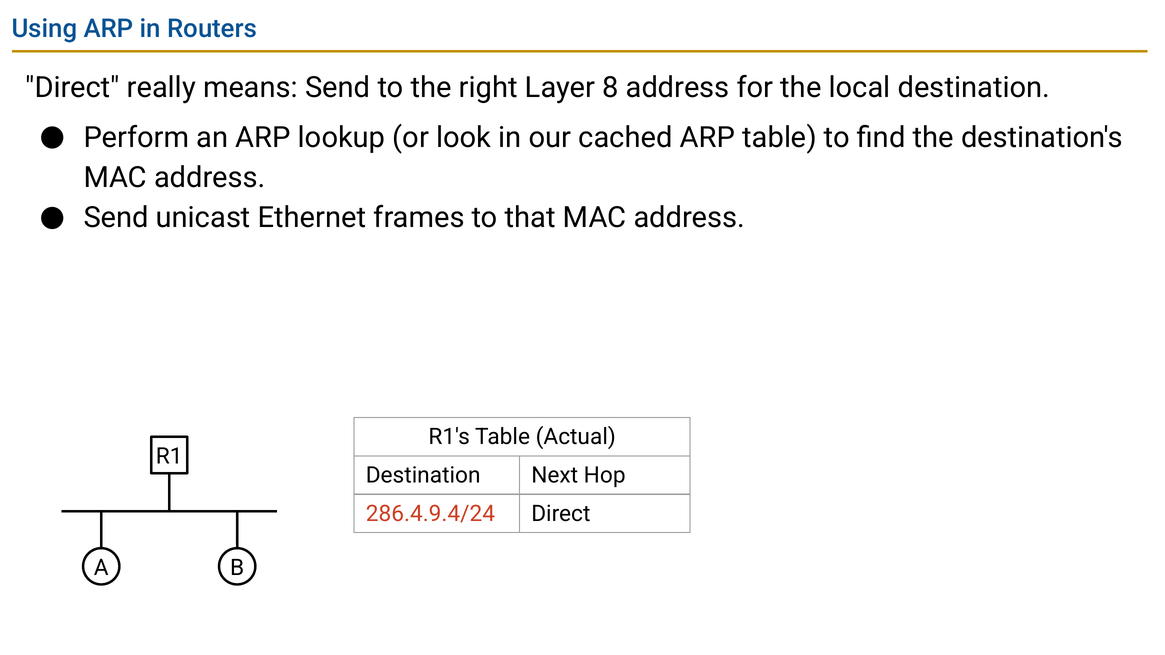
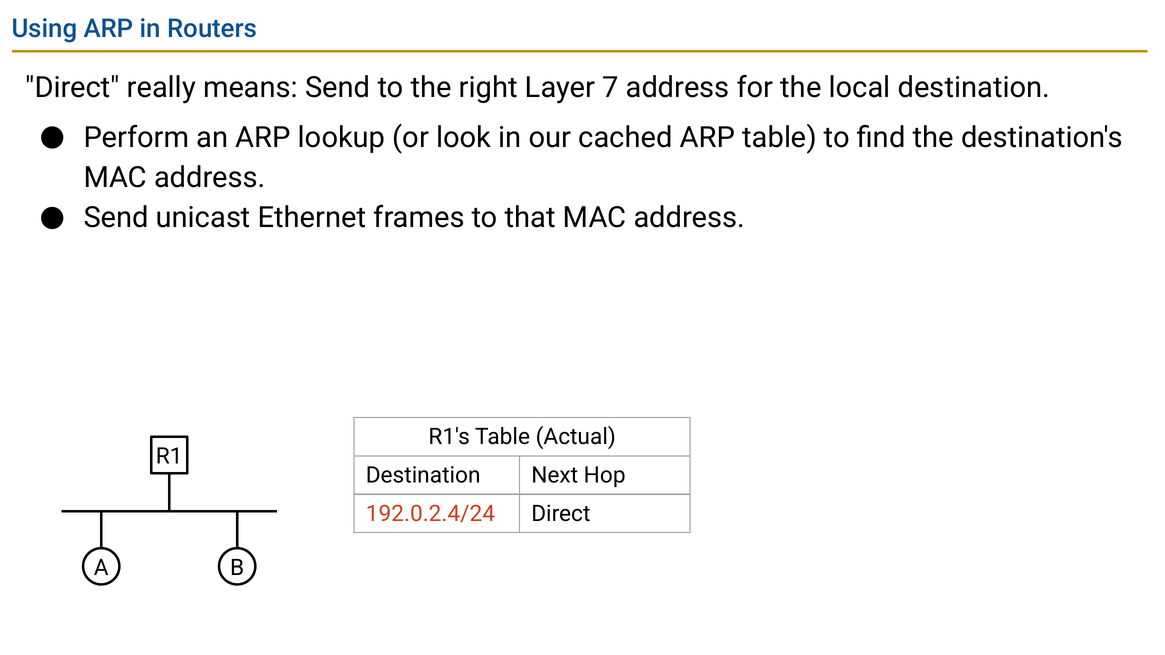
8: 8 -> 7 (610, 88)
286.4.9.4/24: 286.4.9.4/24 -> 192.0.2.4/24 (430, 514)
